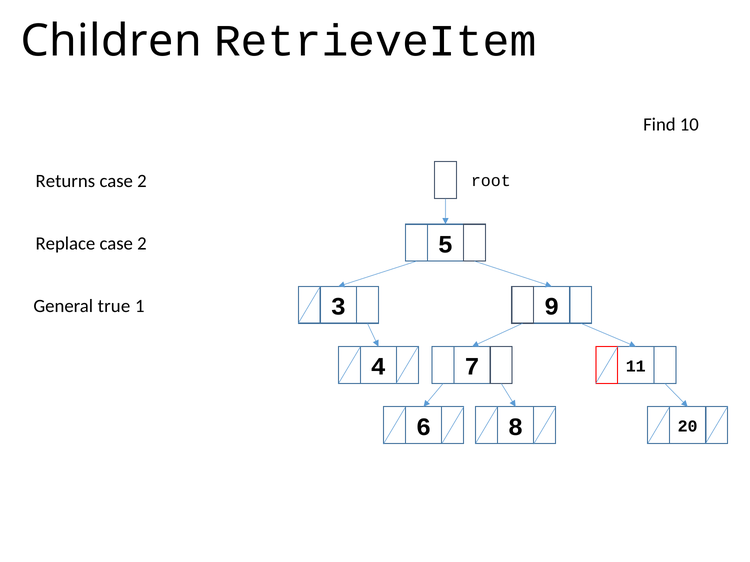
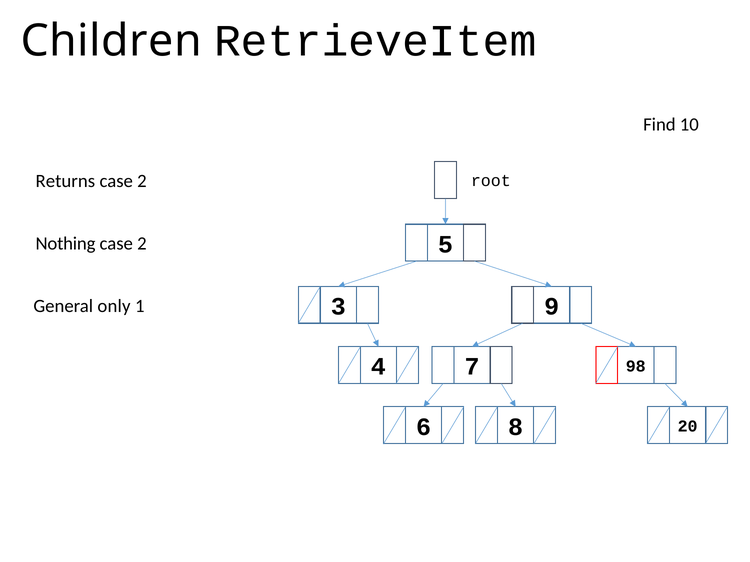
Replace: Replace -> Nothing (65, 244)
true: true -> only (114, 306)
11: 11 -> 98 (636, 366)
